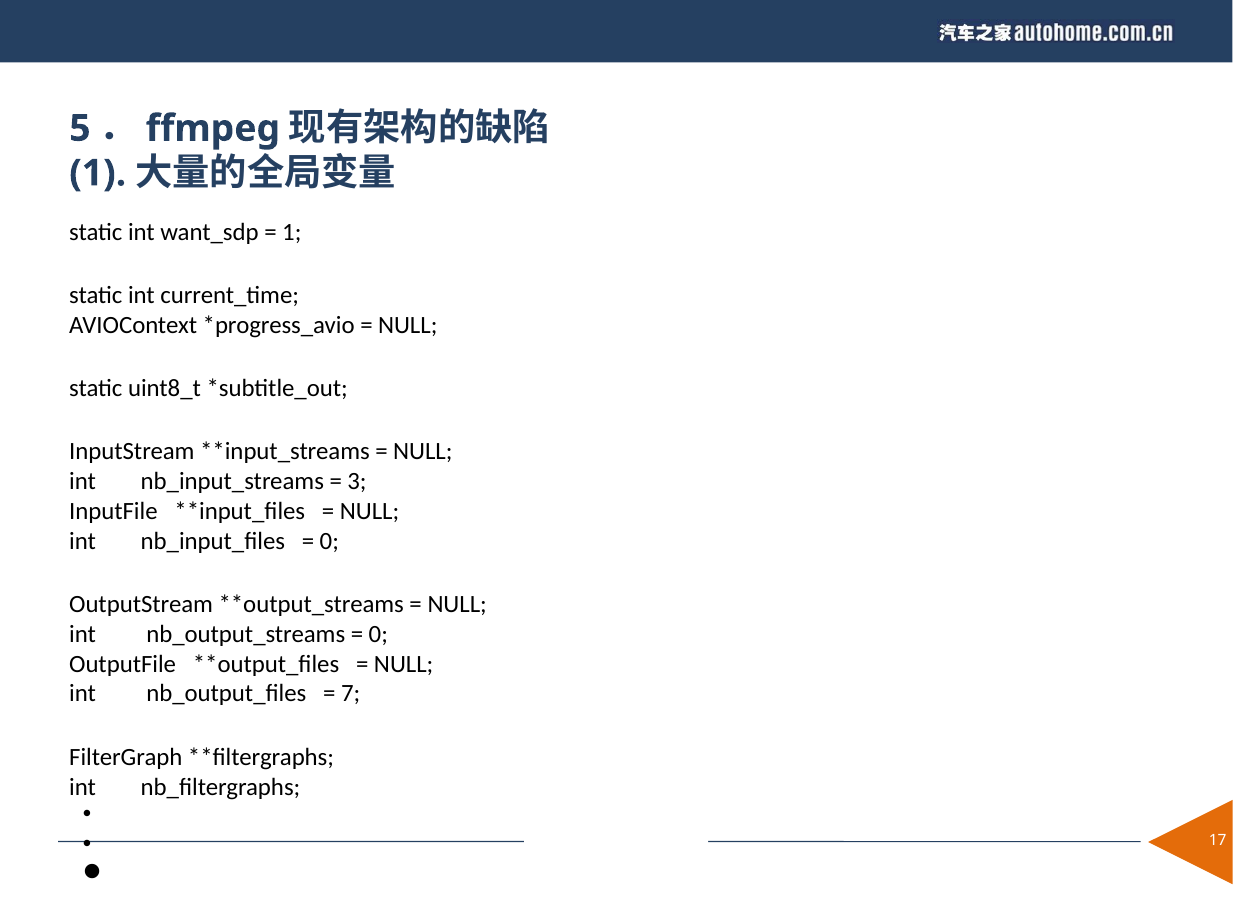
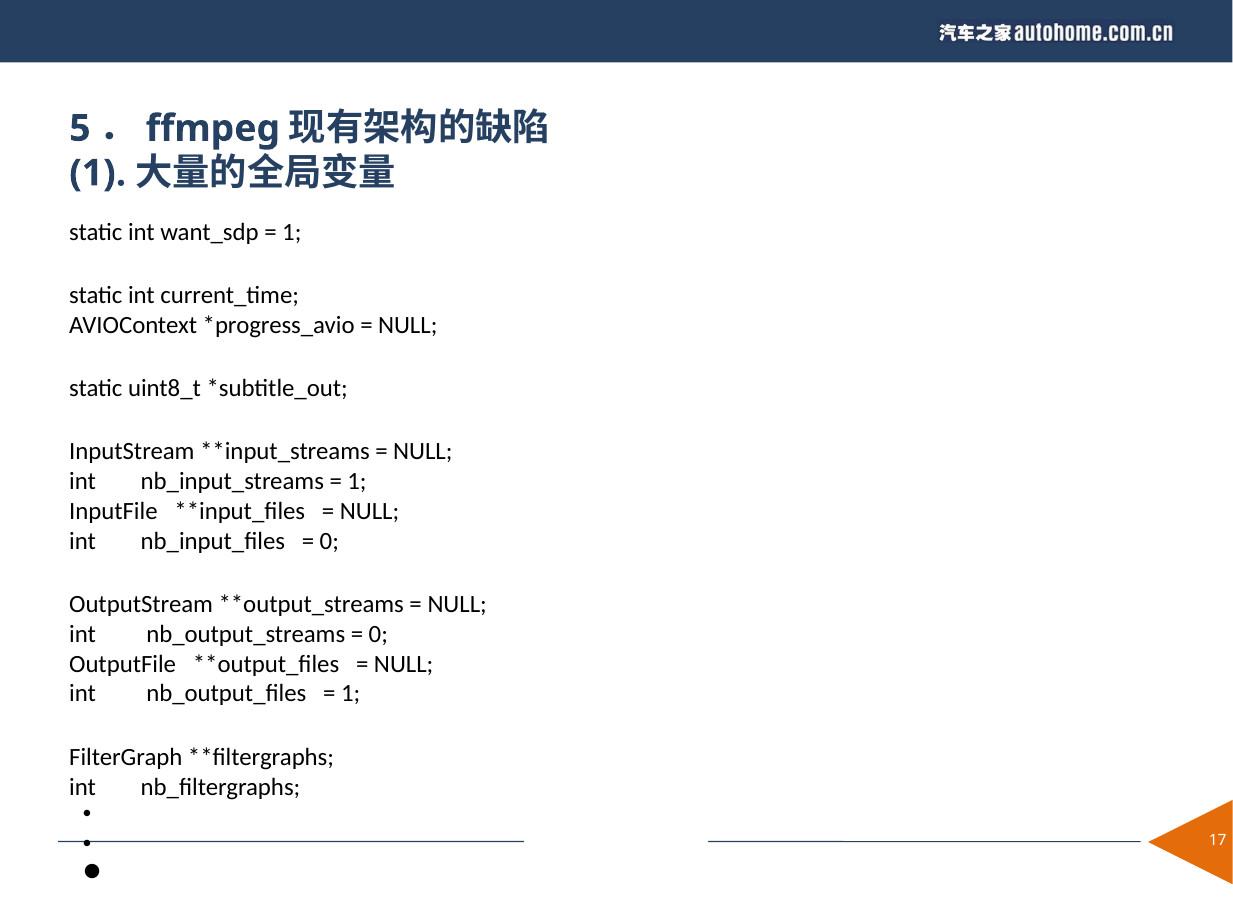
3: 3 -> 1 (357, 482)
7: 7 -> 1 (351, 694)
